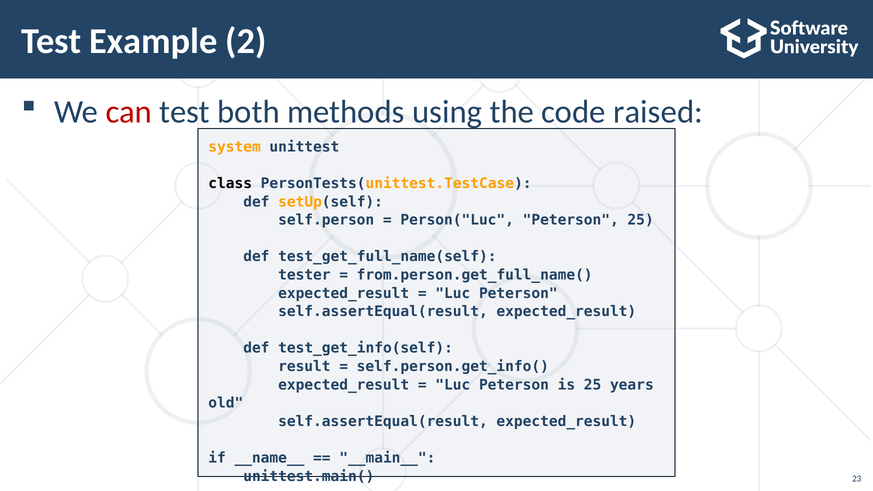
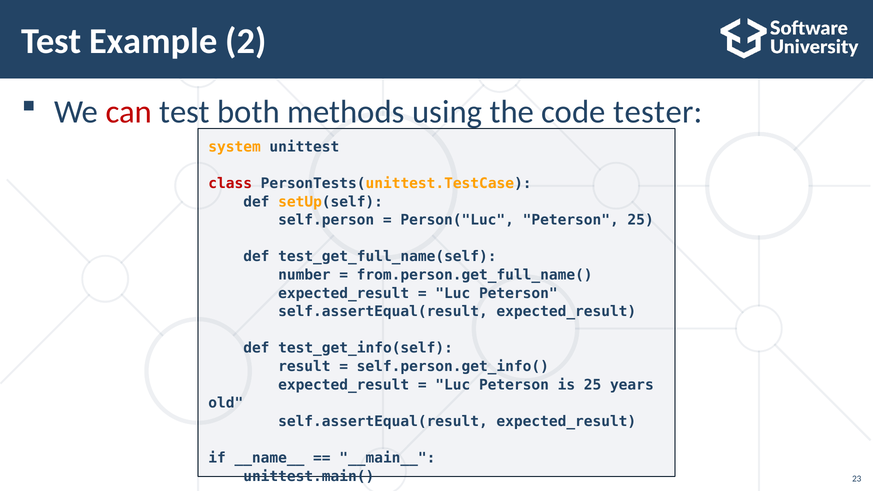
raised: raised -> tester (658, 112)
class colour: black -> red (230, 184)
tester: tester -> number (304, 275)
